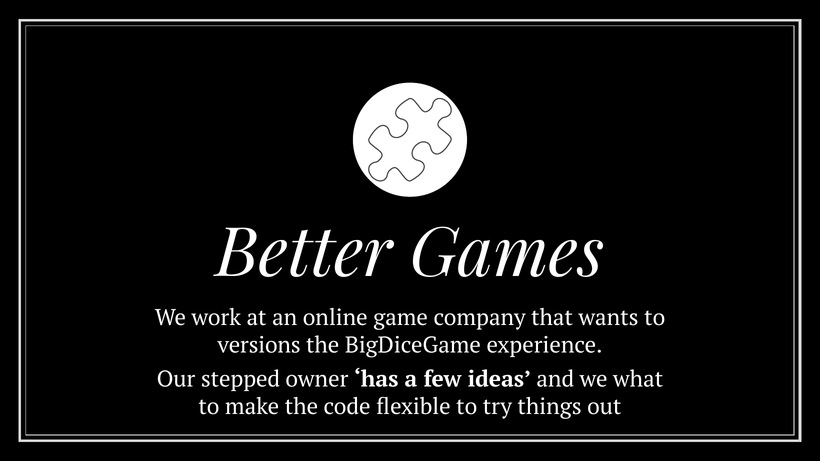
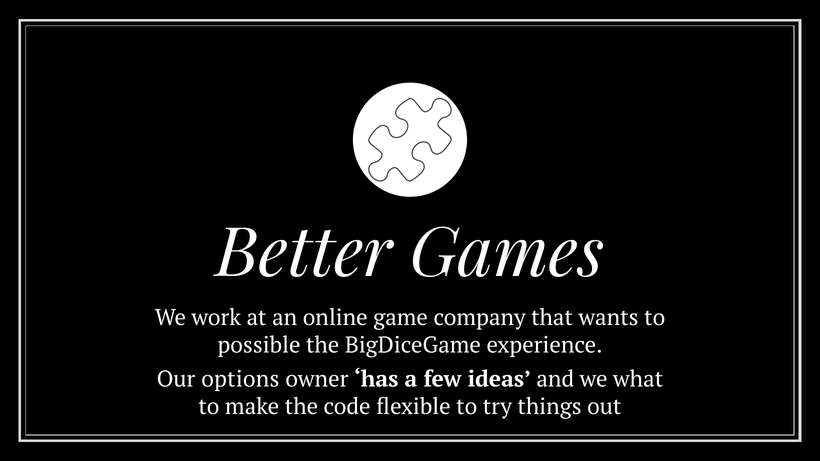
versions: versions -> possible (259, 345)
stepped: stepped -> options (240, 380)
